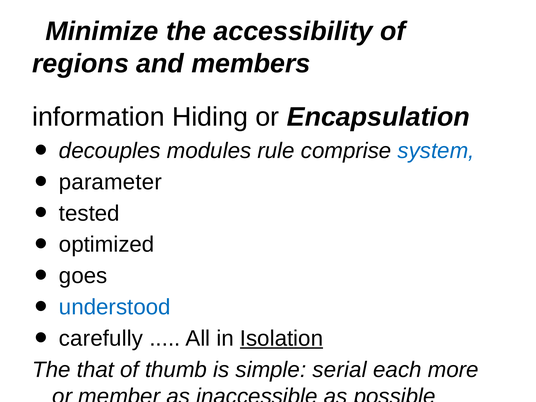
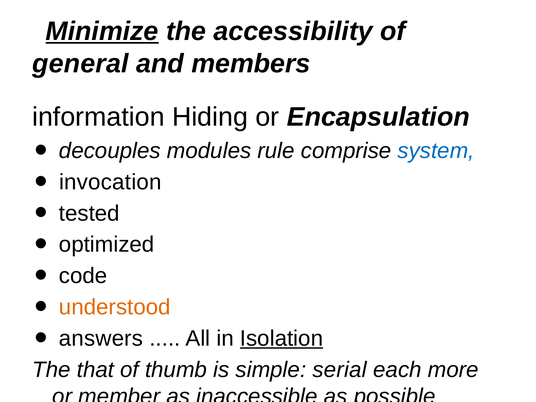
Minimize underline: none -> present (102, 31)
regions: regions -> general (80, 64)
parameter: parameter -> invocation (110, 182)
goes: goes -> code (83, 276)
understood colour: blue -> orange (115, 307)
carefully: carefully -> answers (101, 338)
